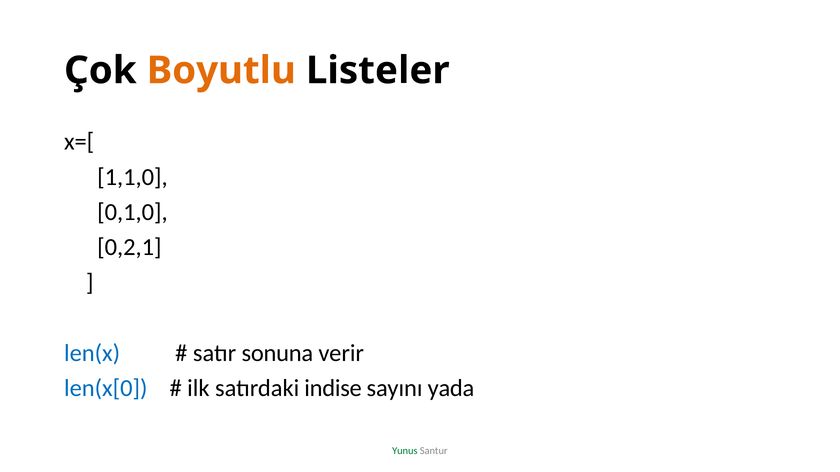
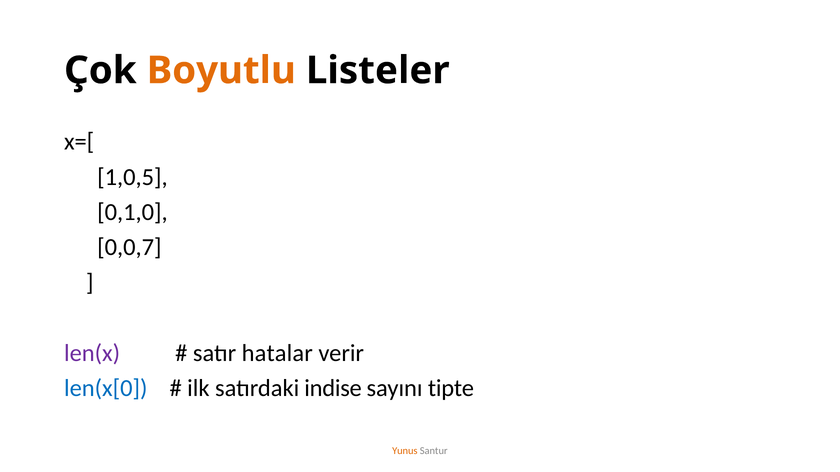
1,1,0: 1,1,0 -> 1,0,5 (132, 177)
0,2,1: 0,2,1 -> 0,0,7 (129, 248)
len(x colour: blue -> purple (92, 353)
sonuna: sonuna -> hatalar (277, 353)
yada: yada -> tipte (451, 389)
Yunus colour: green -> orange (405, 451)
